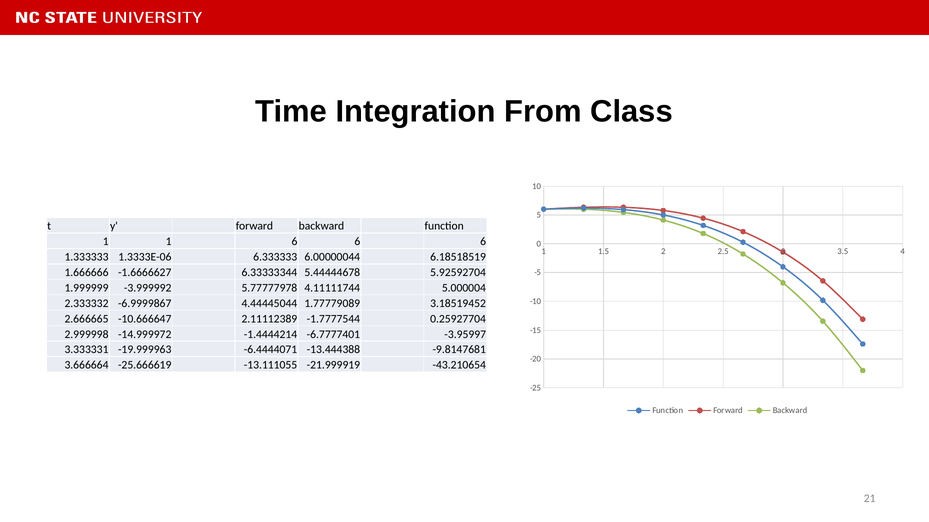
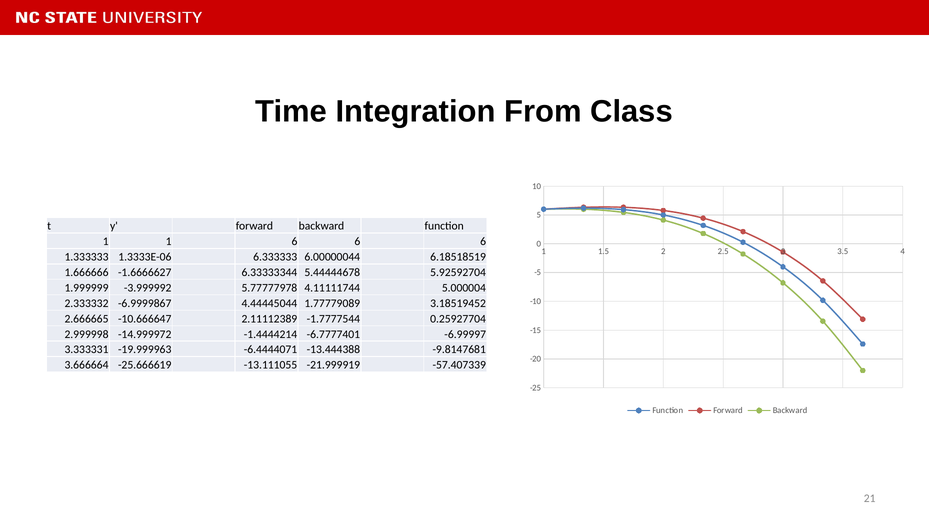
-3.95997: -3.95997 -> -6.99997 (465, 335)
-43.210654: -43.210654 -> -57.407339 (459, 365)
